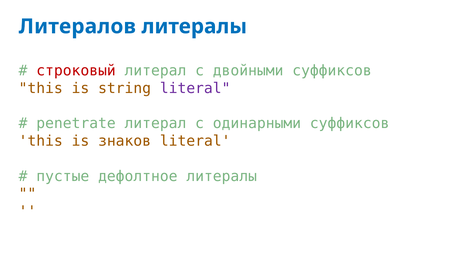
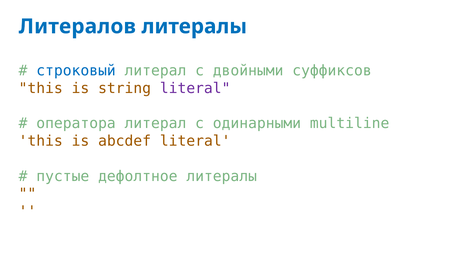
строковый colour: red -> blue (76, 71)
penetrate: penetrate -> оператора (76, 123)
одинарными суффиксов: суффиксов -> multiline (350, 123)
знаков: знаков -> abcdef (125, 141)
